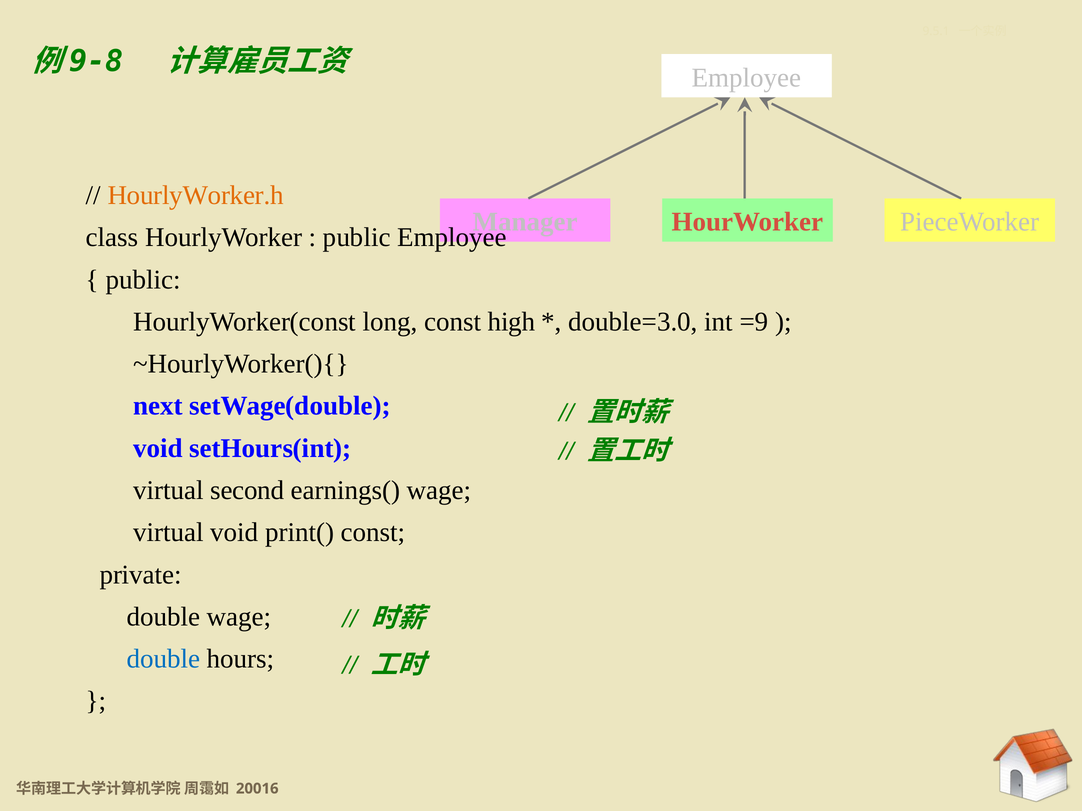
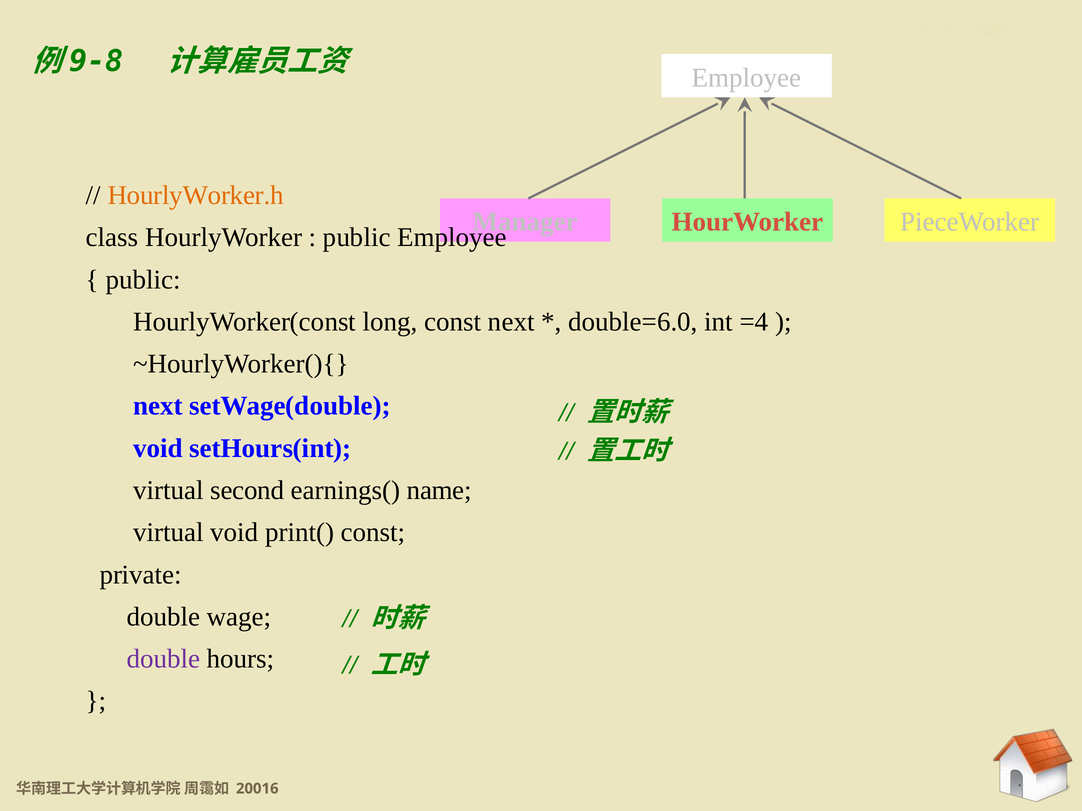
const high: high -> next (511, 322)
double=3.0: double=3.0 -> double=6.0 (633, 322)
=9: =9 -> =4 (754, 322)
earnings( wage: wage -> name (439, 491)
double colour: blue -> purple (163, 659)
